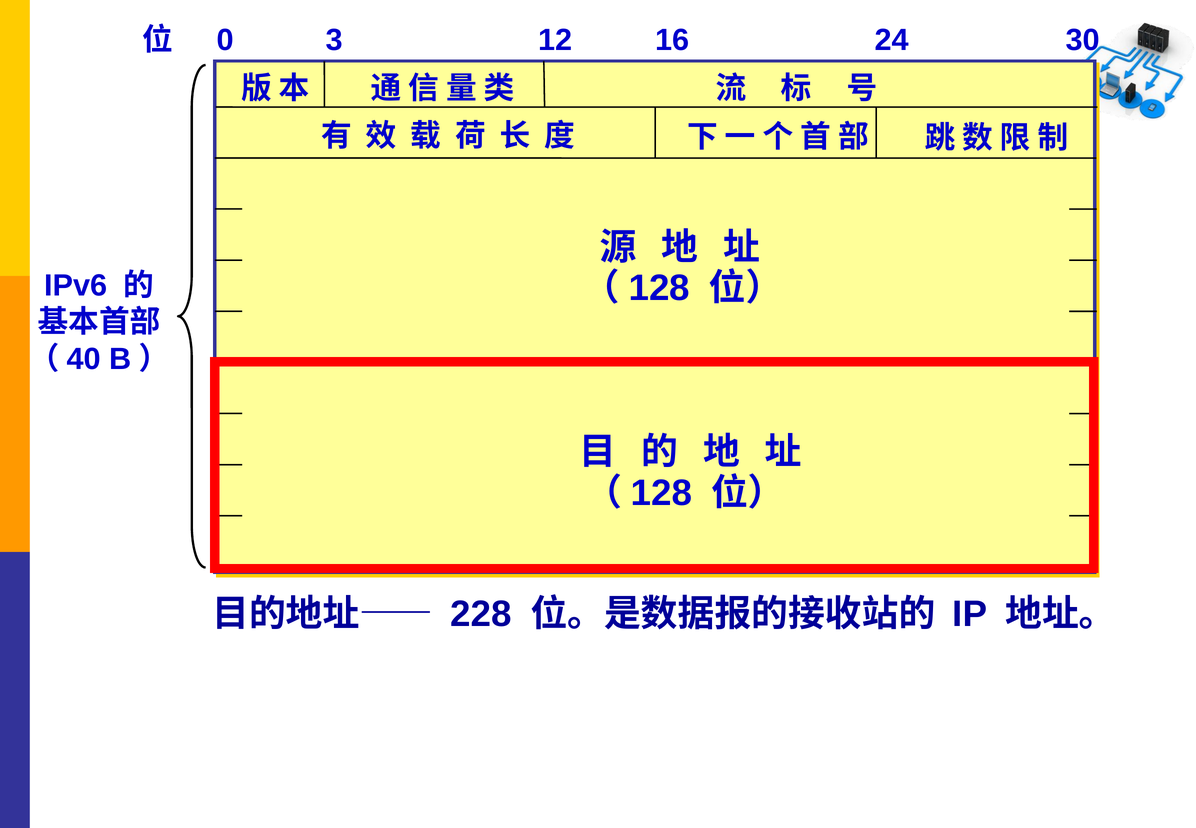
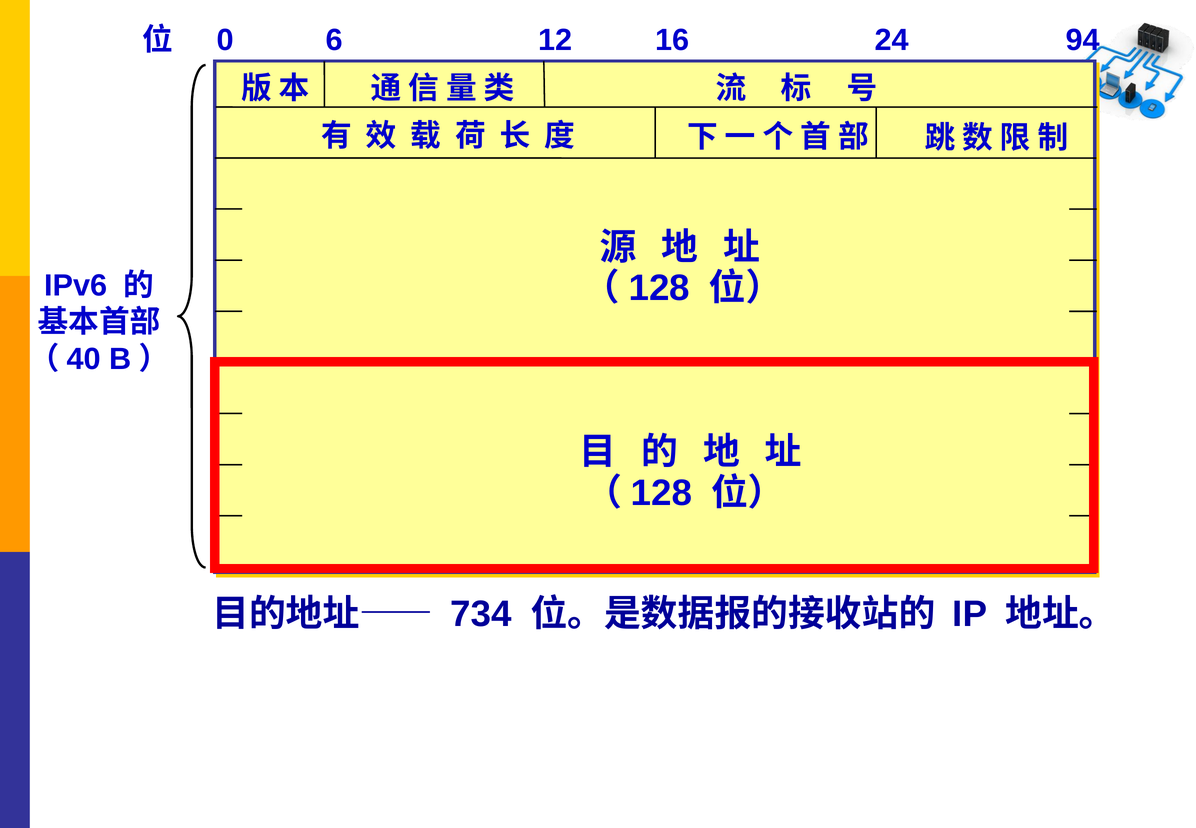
3: 3 -> 6 (334, 40)
30: 30 -> 94 (1083, 40)
228: 228 -> 734 (481, 614)
